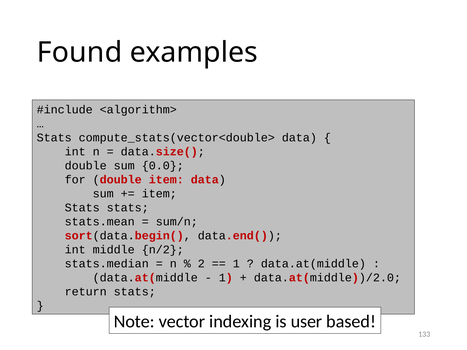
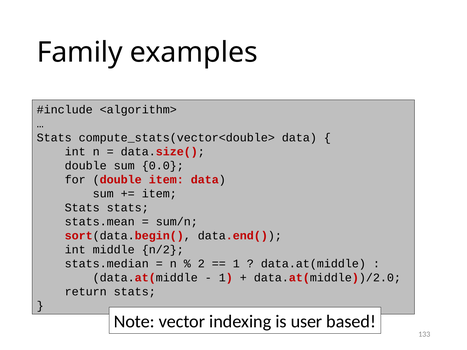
Found: Found -> Family (80, 52)
